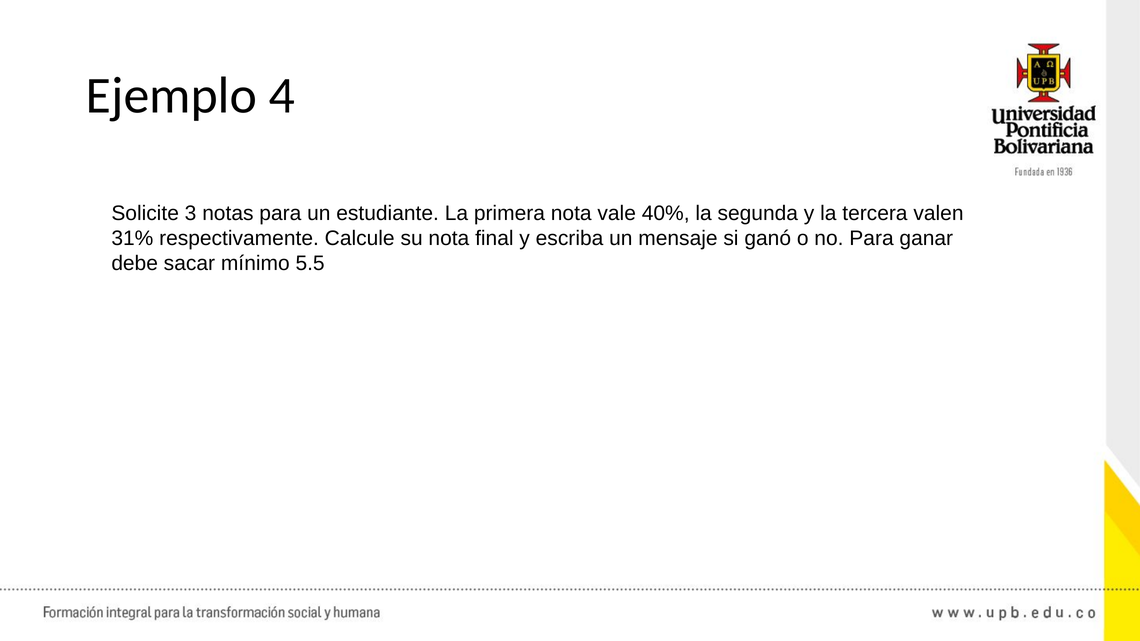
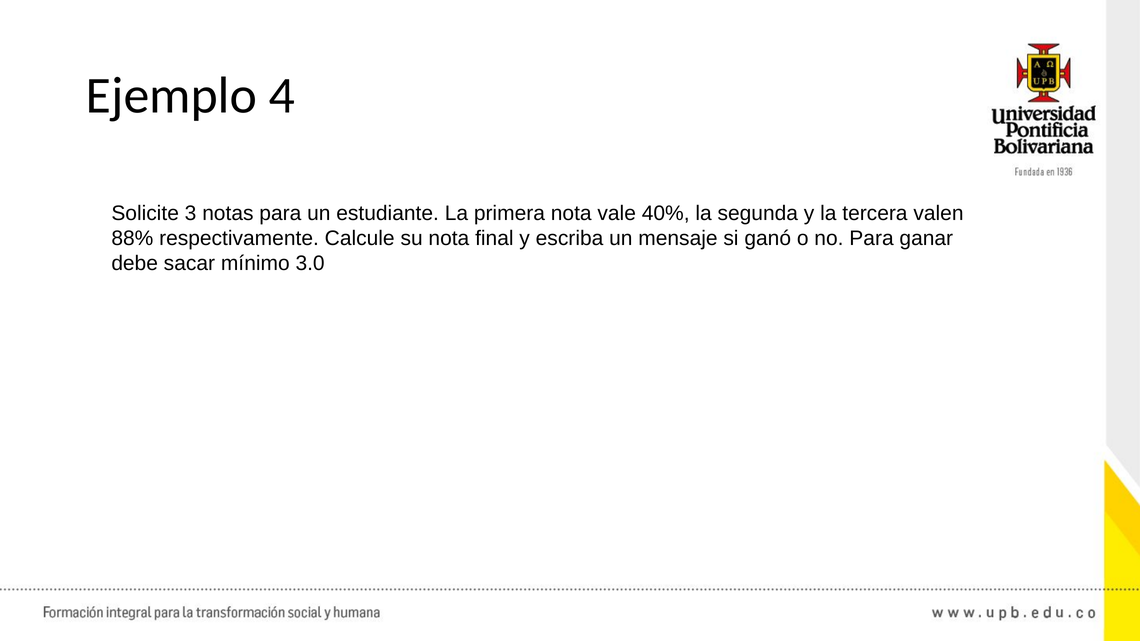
31%: 31% -> 88% (132, 238)
5.5: 5.5 -> 3.0 (310, 264)
